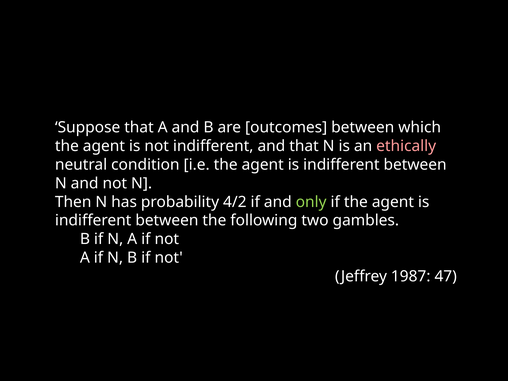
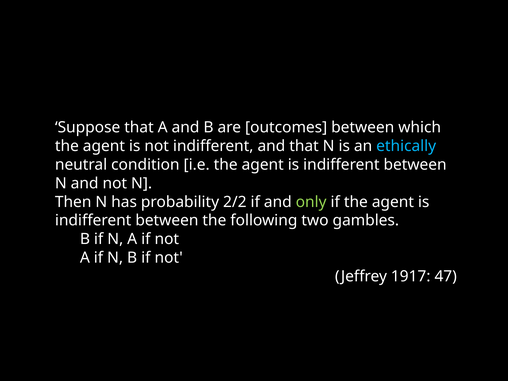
ethically colour: pink -> light blue (406, 146)
4/2: 4/2 -> 2/2 (235, 202)
1987: 1987 -> 1917 (411, 276)
